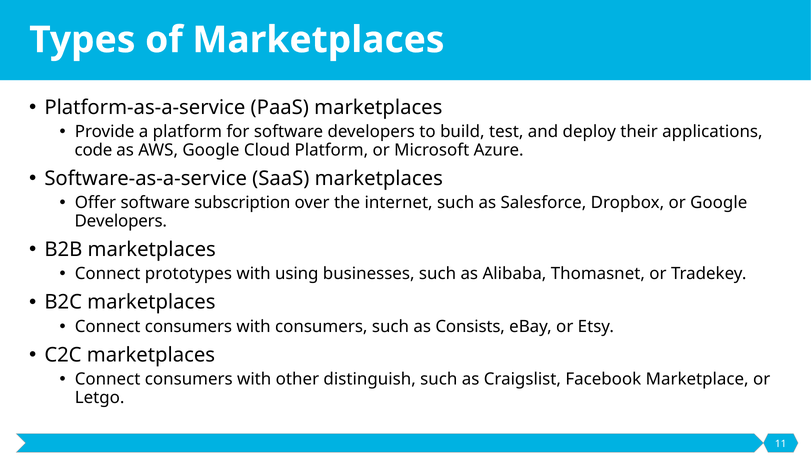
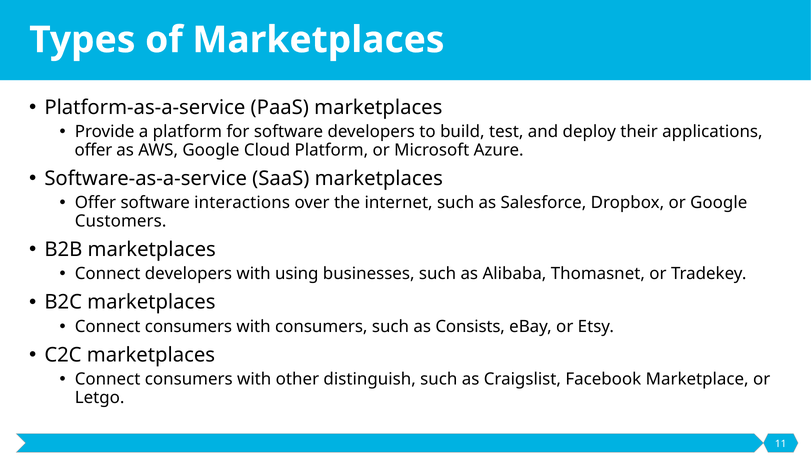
code: code -> offer (93, 150)
subscription: subscription -> interactions (242, 203)
Developers: Developers -> Customers (121, 221)
Connect prototypes: prototypes -> developers (188, 274)
